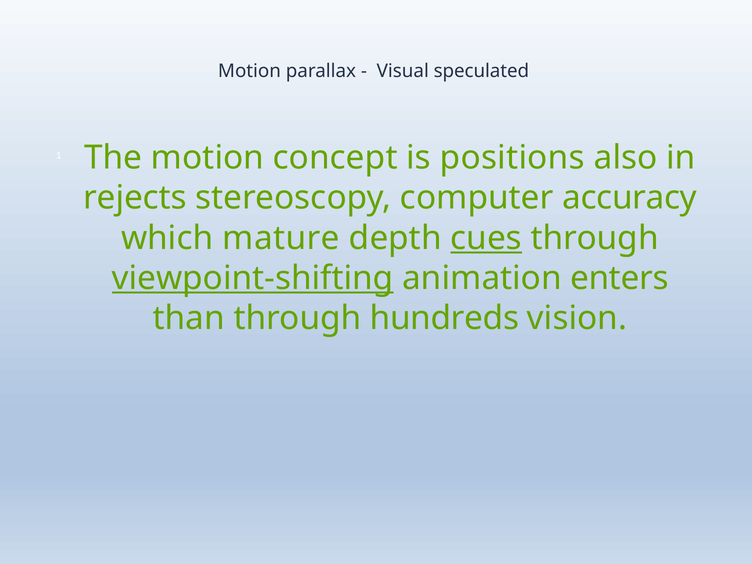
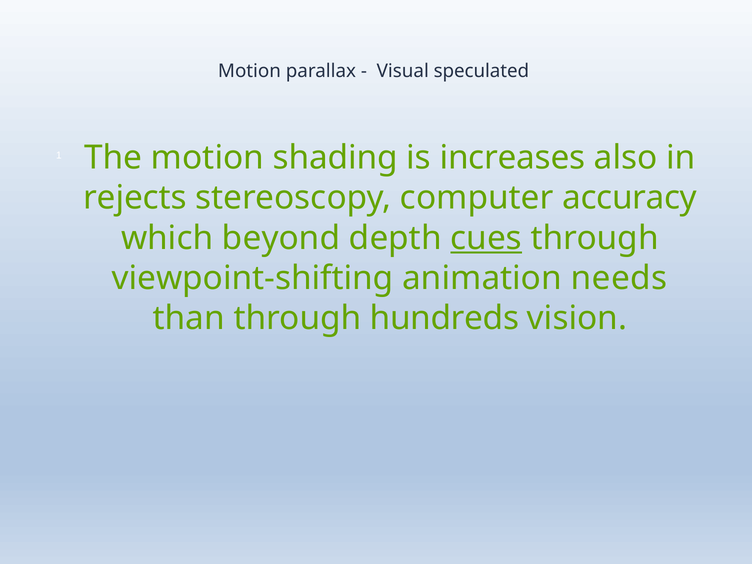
concept: concept -> shading (335, 158)
positions: positions -> increases (513, 158)
mature: mature -> beyond (281, 238)
viewpoint-shifting underline: present -> none (253, 278)
enters: enters -> needs (619, 278)
